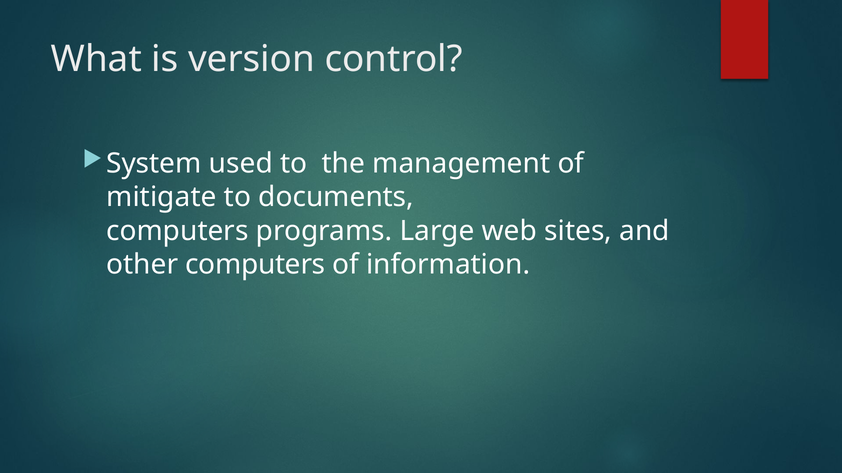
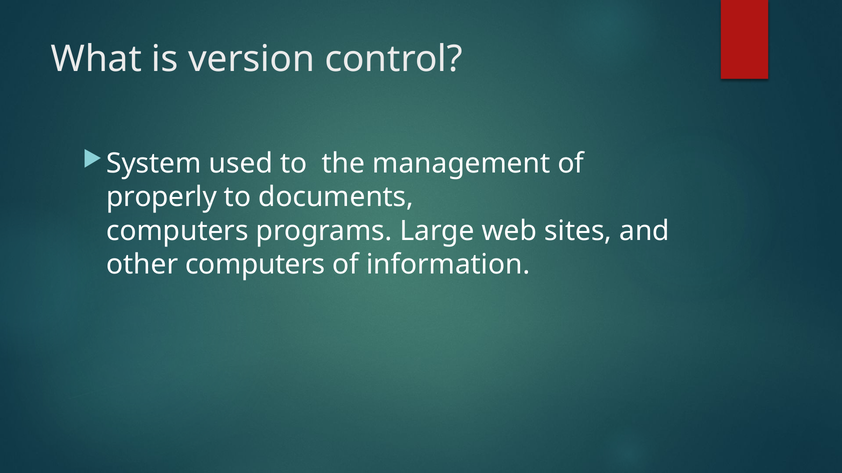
mitigate: mitigate -> properly (162, 197)
